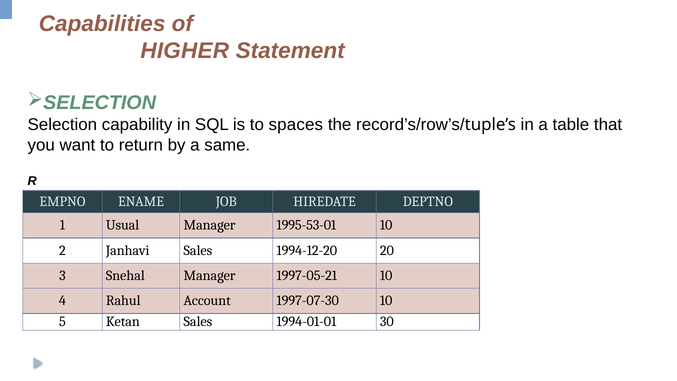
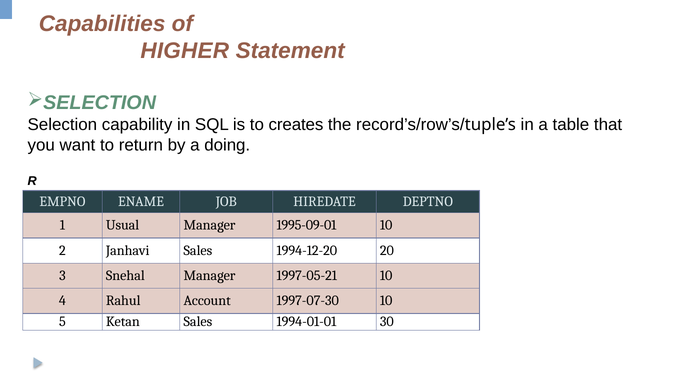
spaces: spaces -> creates (296, 125)
same: same -> doing (227, 145)
1995-53-01: 1995-53-01 -> 1995-09-01 (306, 225)
